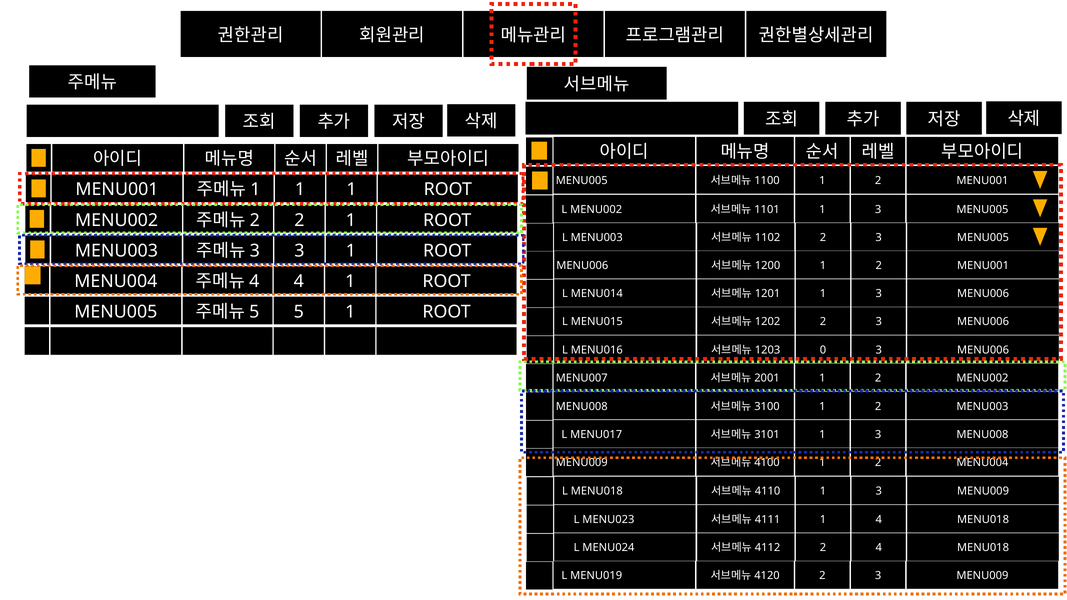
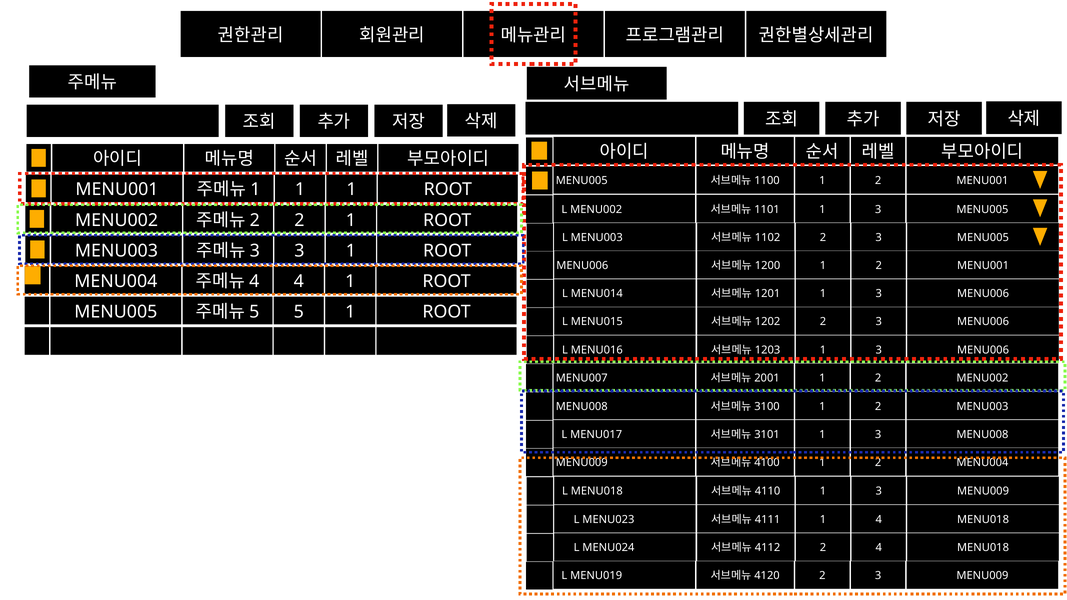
0: 0 -> 1 (823, 350)
